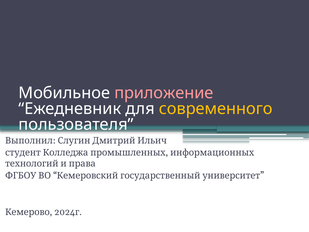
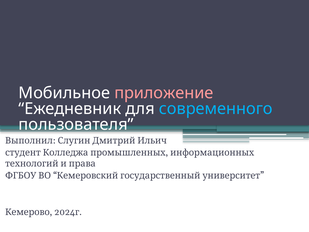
современного colour: yellow -> light blue (216, 109)
